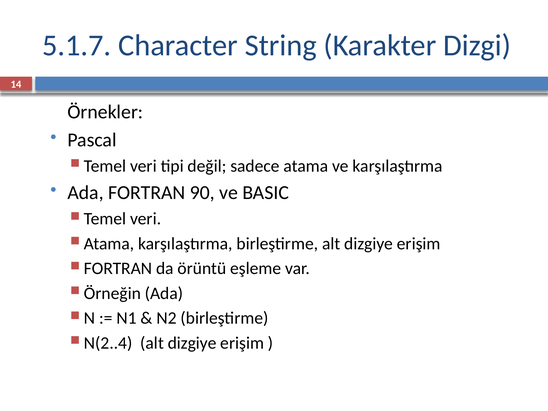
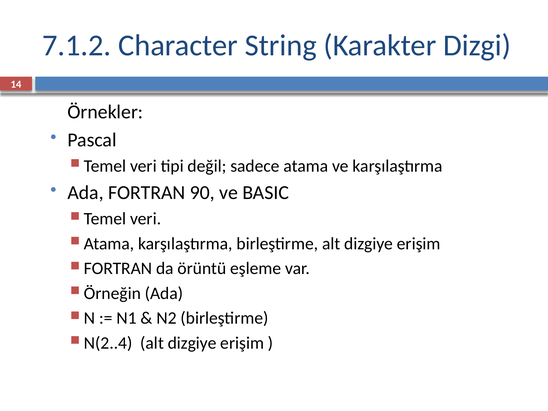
5.1.7: 5.1.7 -> 7.1.2 (77, 46)
